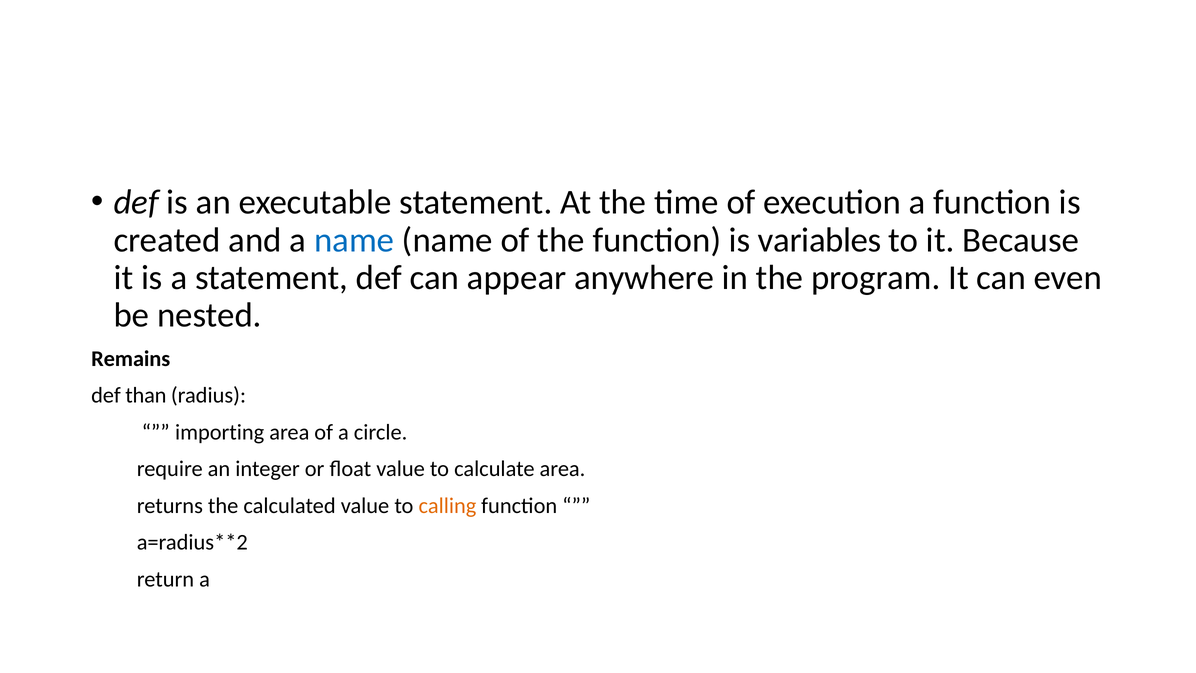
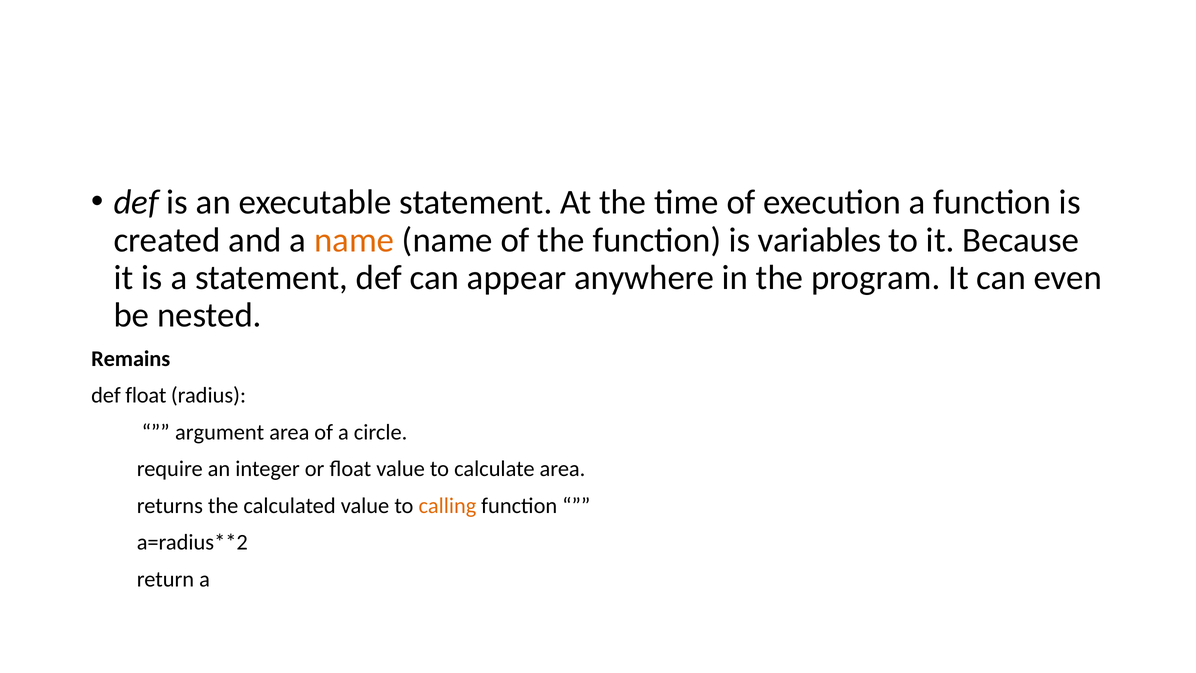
name colour: blue -> orange (354, 240)
def than: than -> float (146, 395)
importing: importing -> argument (220, 432)
